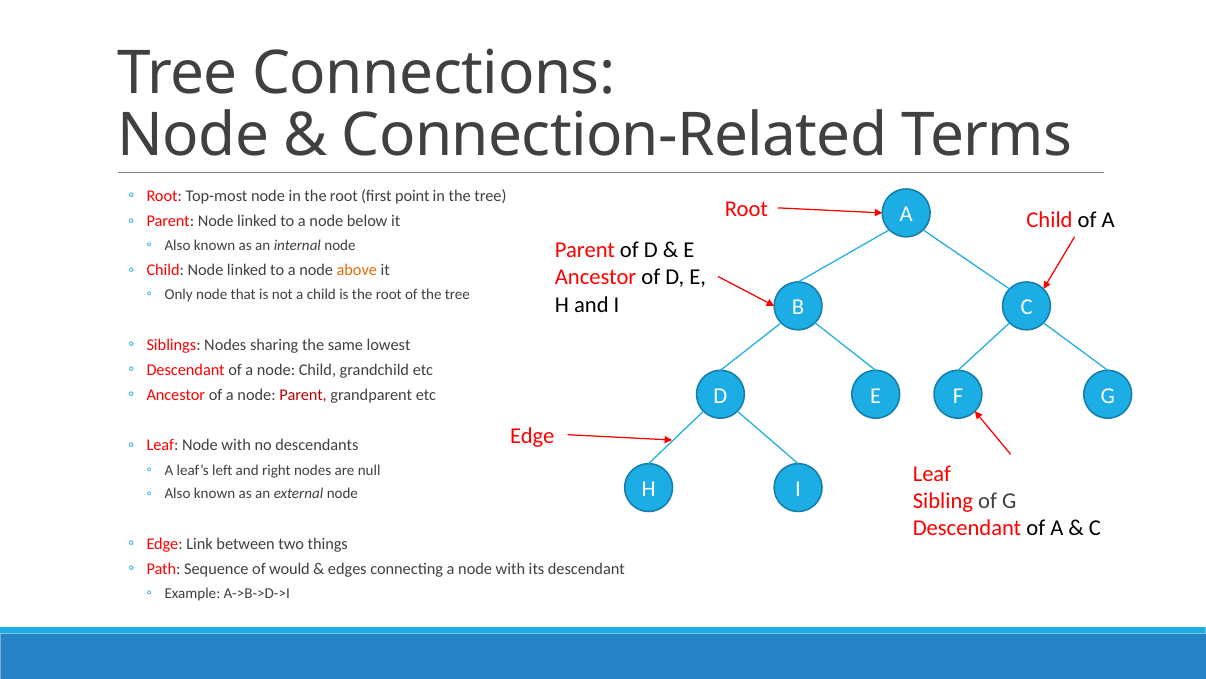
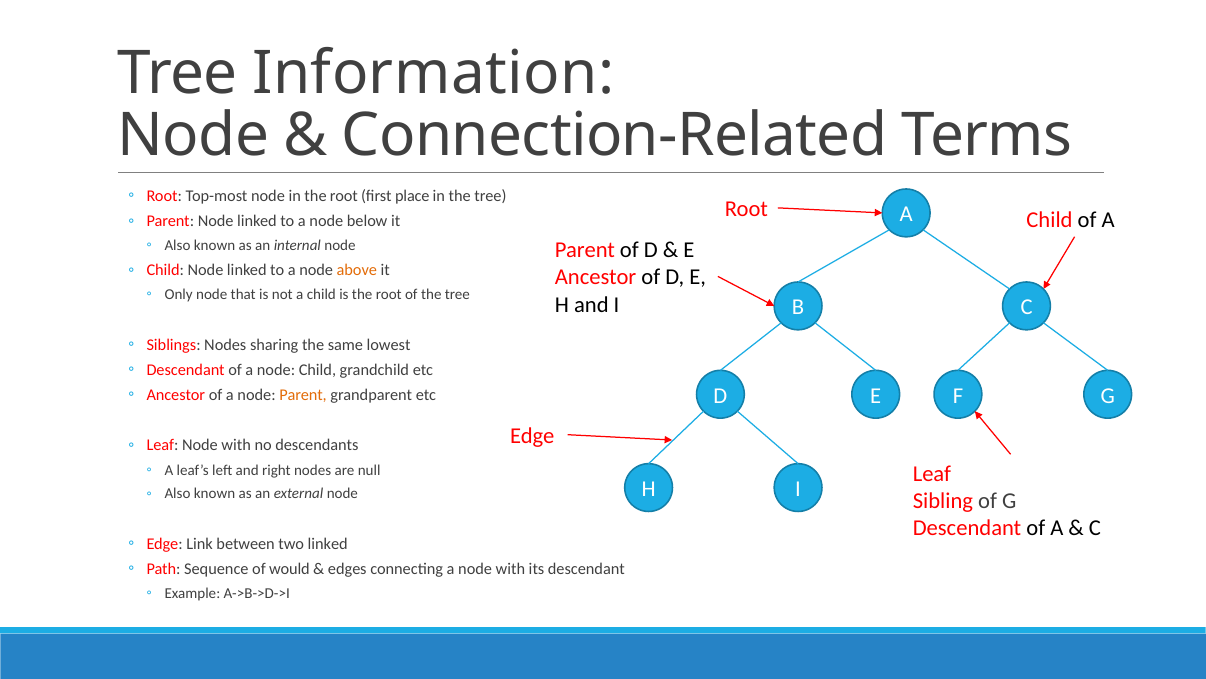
Connections: Connections -> Information (433, 74)
point: point -> place (412, 196)
Parent colour: red -> orange (303, 395)
two things: things -> linked (328, 543)
